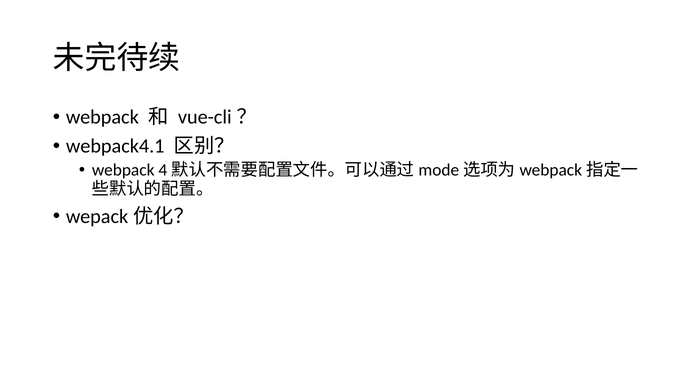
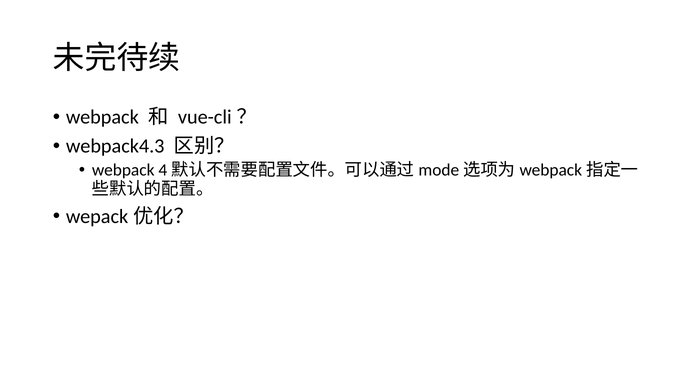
webpack4.1: webpack4.1 -> webpack4.3 (115, 146)
